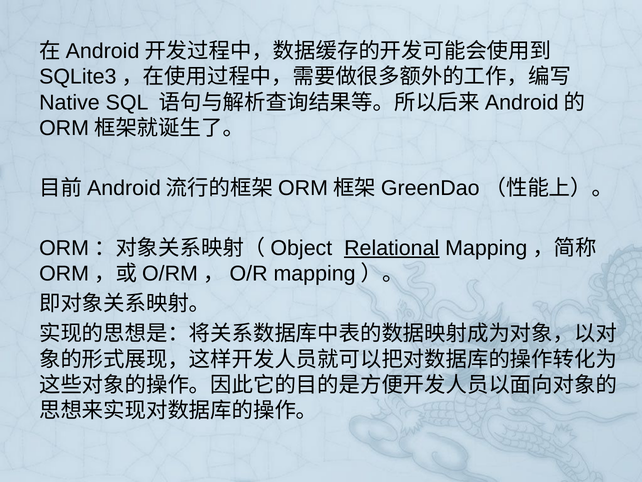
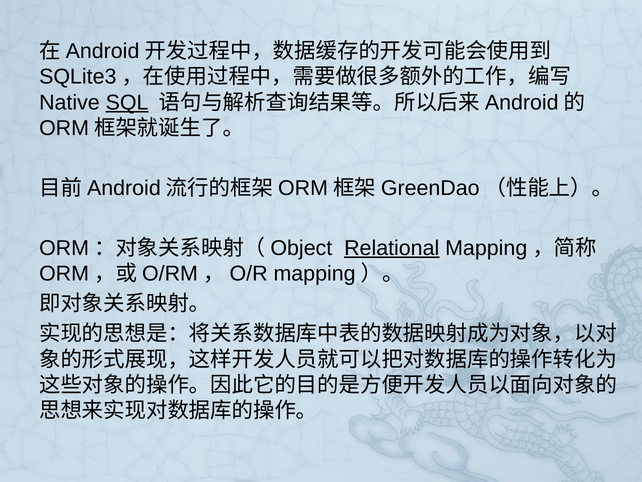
SQL underline: none -> present (127, 102)
